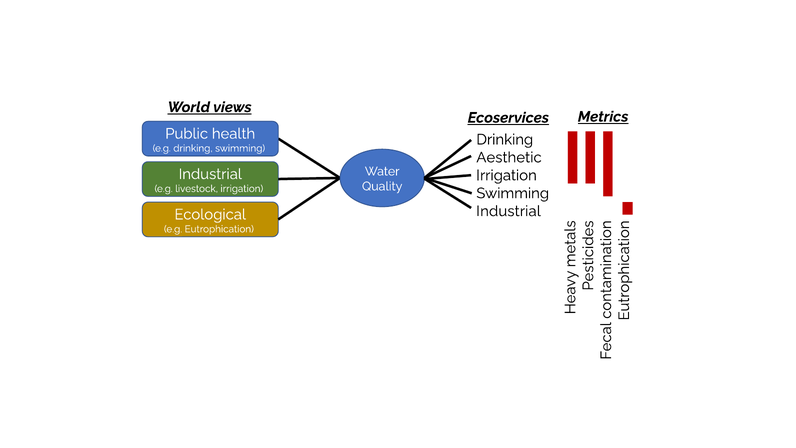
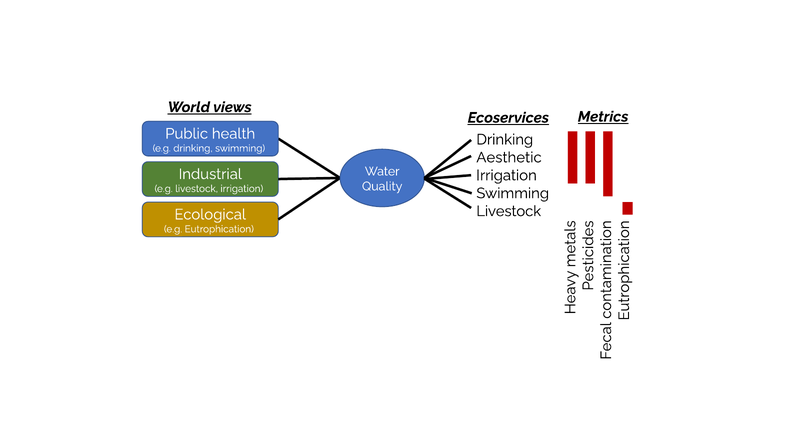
Industrial: Industrial -> Livestock (509, 211)
